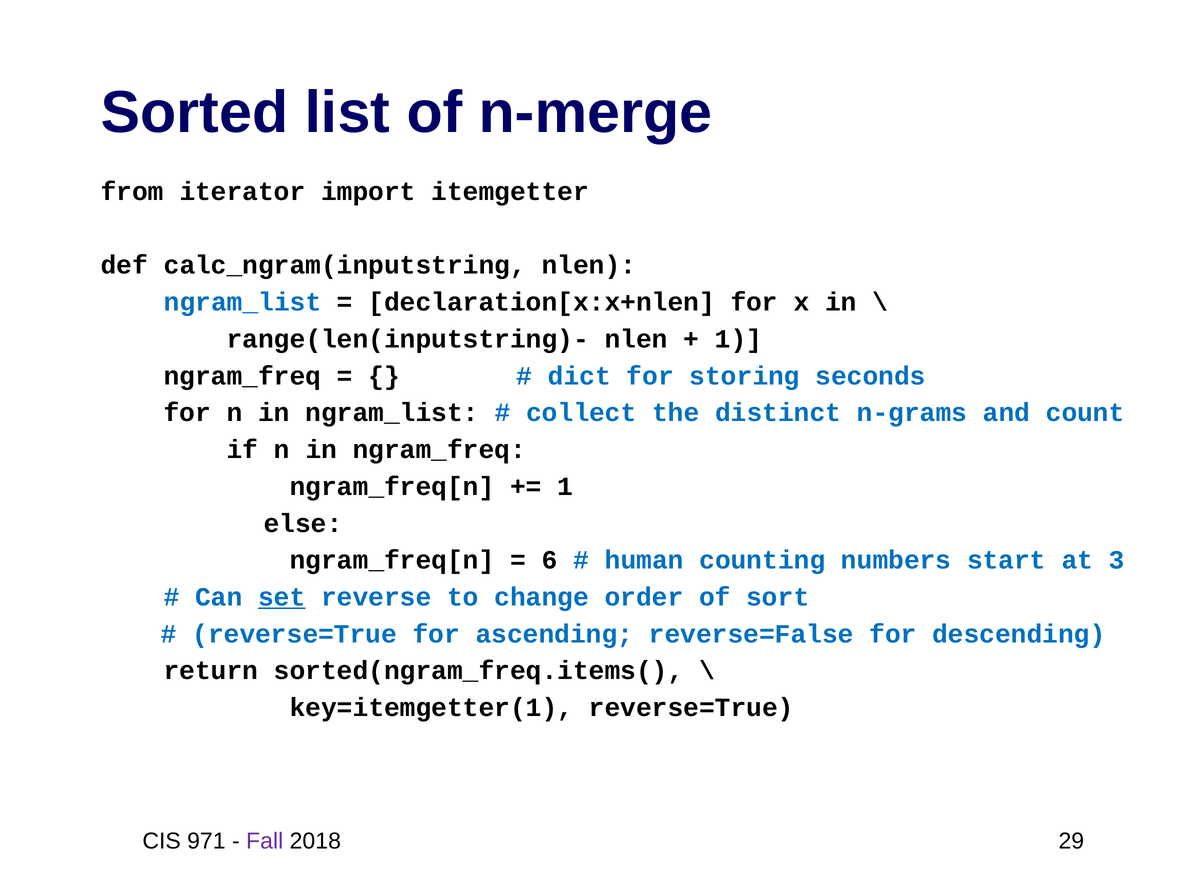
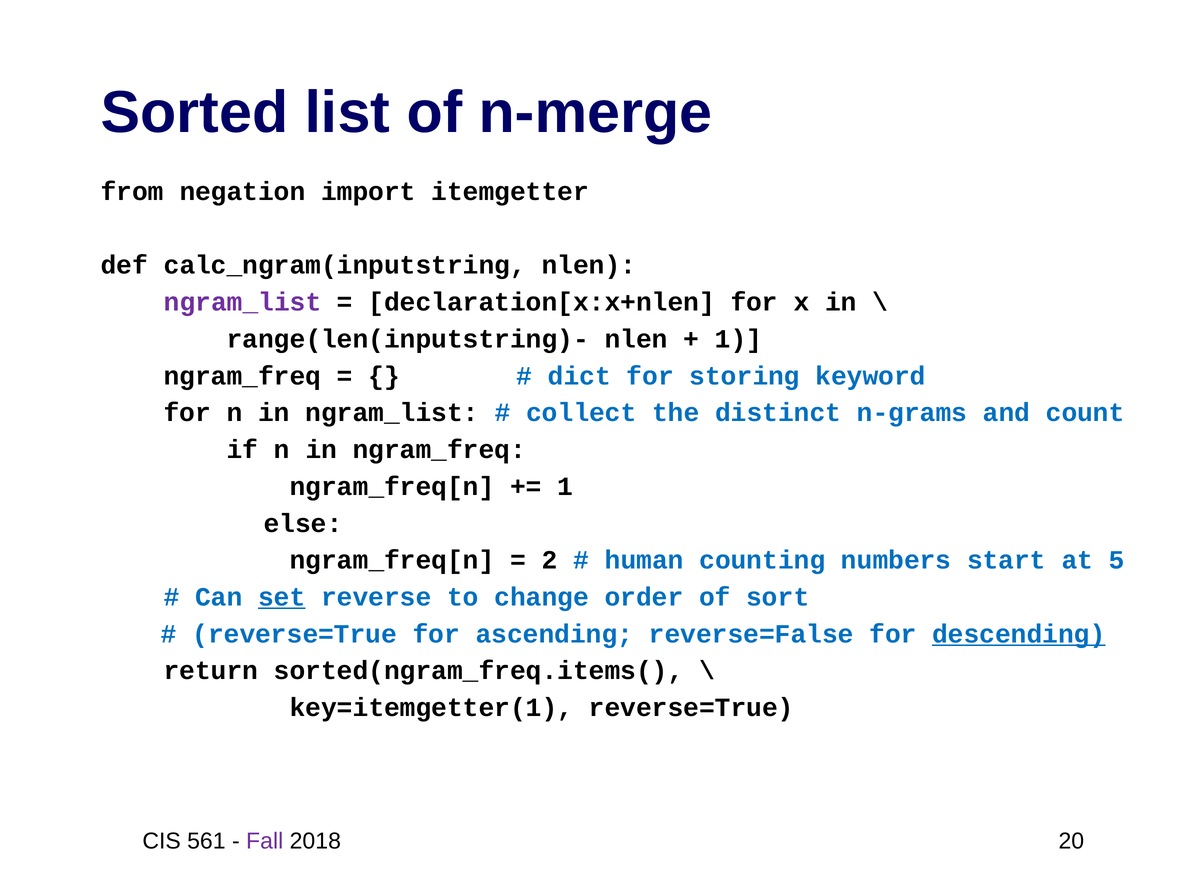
iterator: iterator -> negation (242, 191)
ngram_list colour: blue -> purple (243, 302)
seconds: seconds -> keyword (871, 376)
6: 6 -> 2 (550, 560)
3: 3 -> 5 (1117, 560)
descending underline: none -> present (1019, 634)
971: 971 -> 561 (206, 841)
29: 29 -> 20 (1071, 841)
